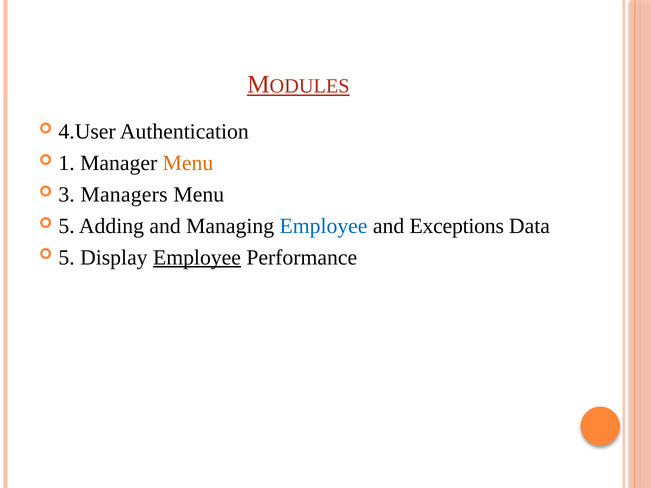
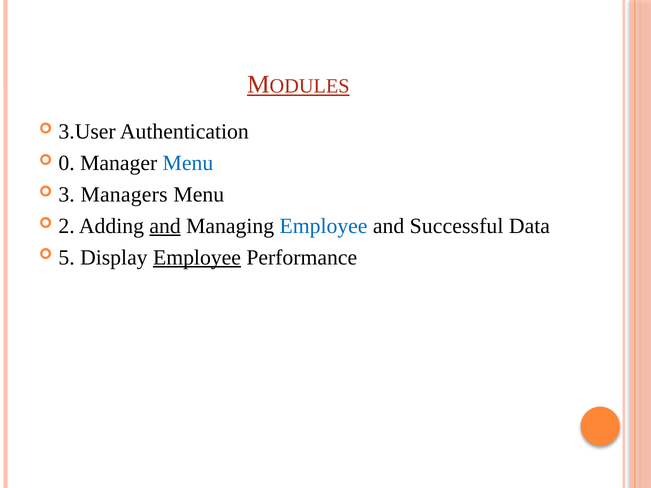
4.User: 4.User -> 3.User (87, 132)
1: 1 -> 0 (67, 163)
Menu colour: orange -> blue (188, 163)
5: 5 -> 2 (67, 226)
and underline: none -> present (165, 226)
Exceptions: Exceptions -> Successful (457, 226)
